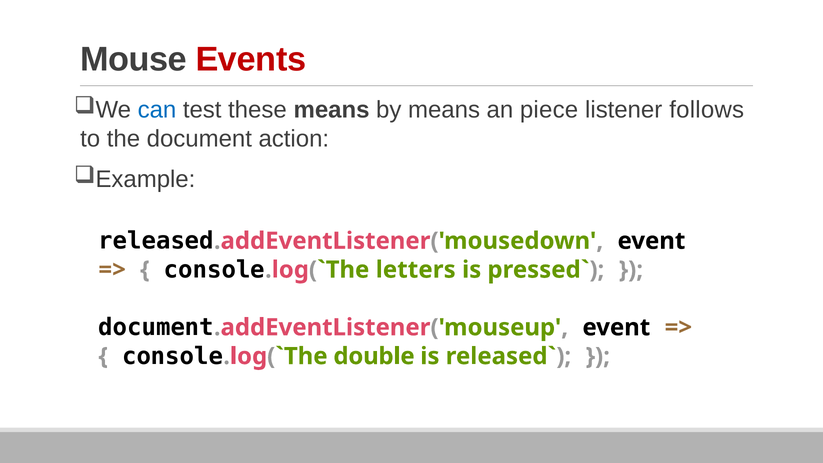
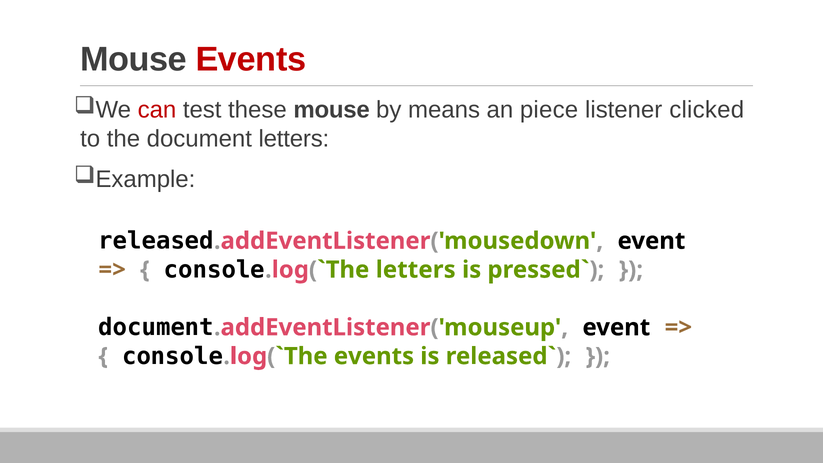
can colour: blue -> red (157, 110)
these means: means -> mouse (332, 110)
follows: follows -> clicked (707, 110)
document action: action -> letters (294, 139)
double: double -> events (374, 356)
